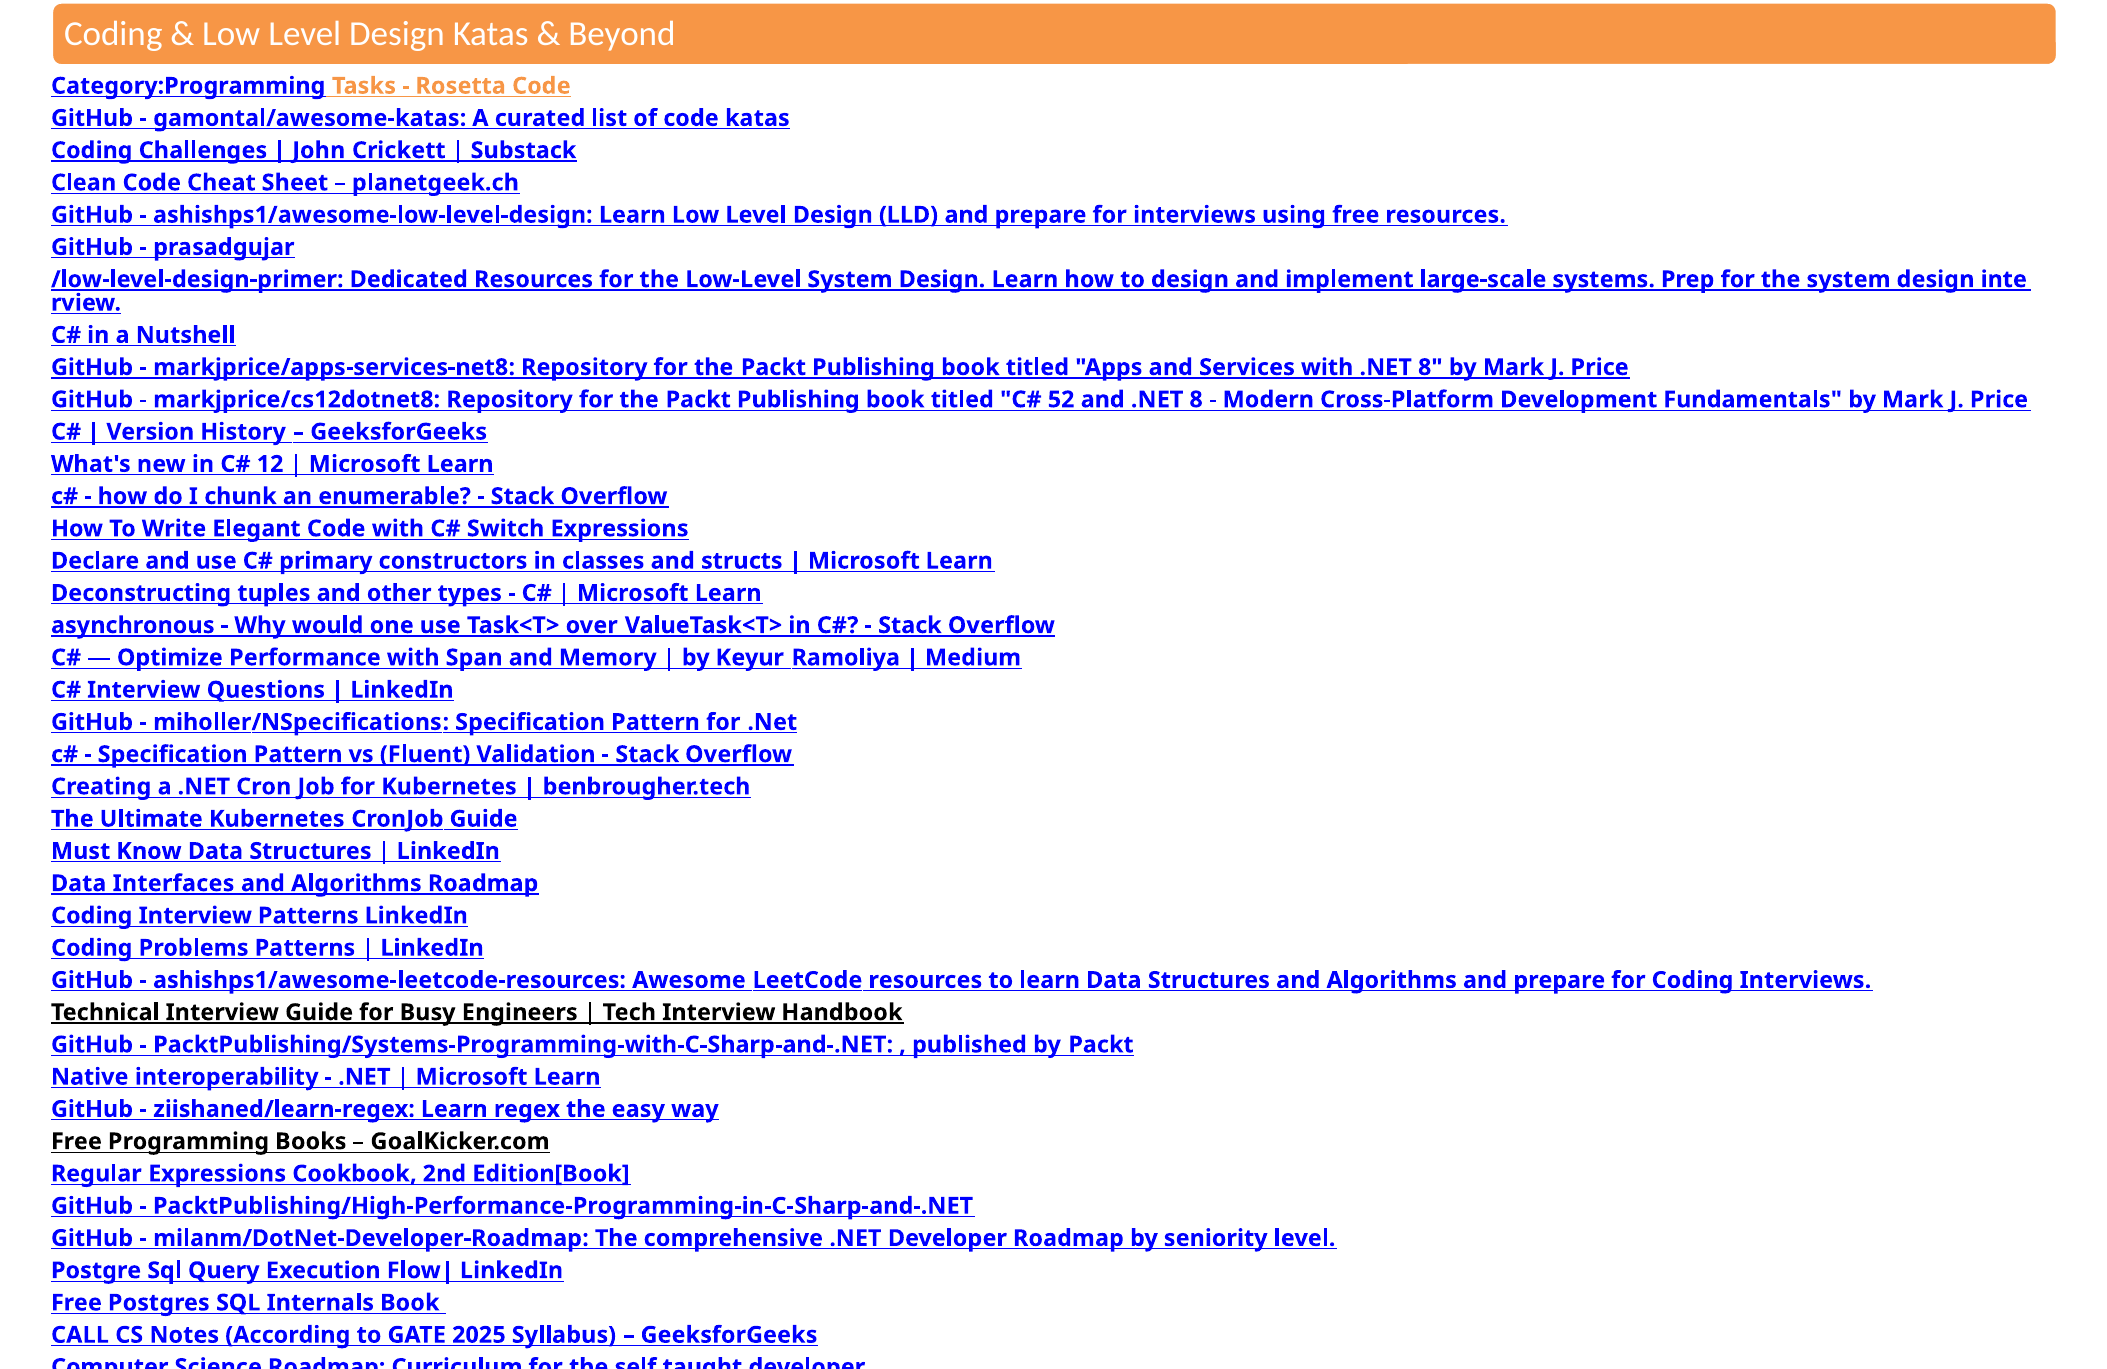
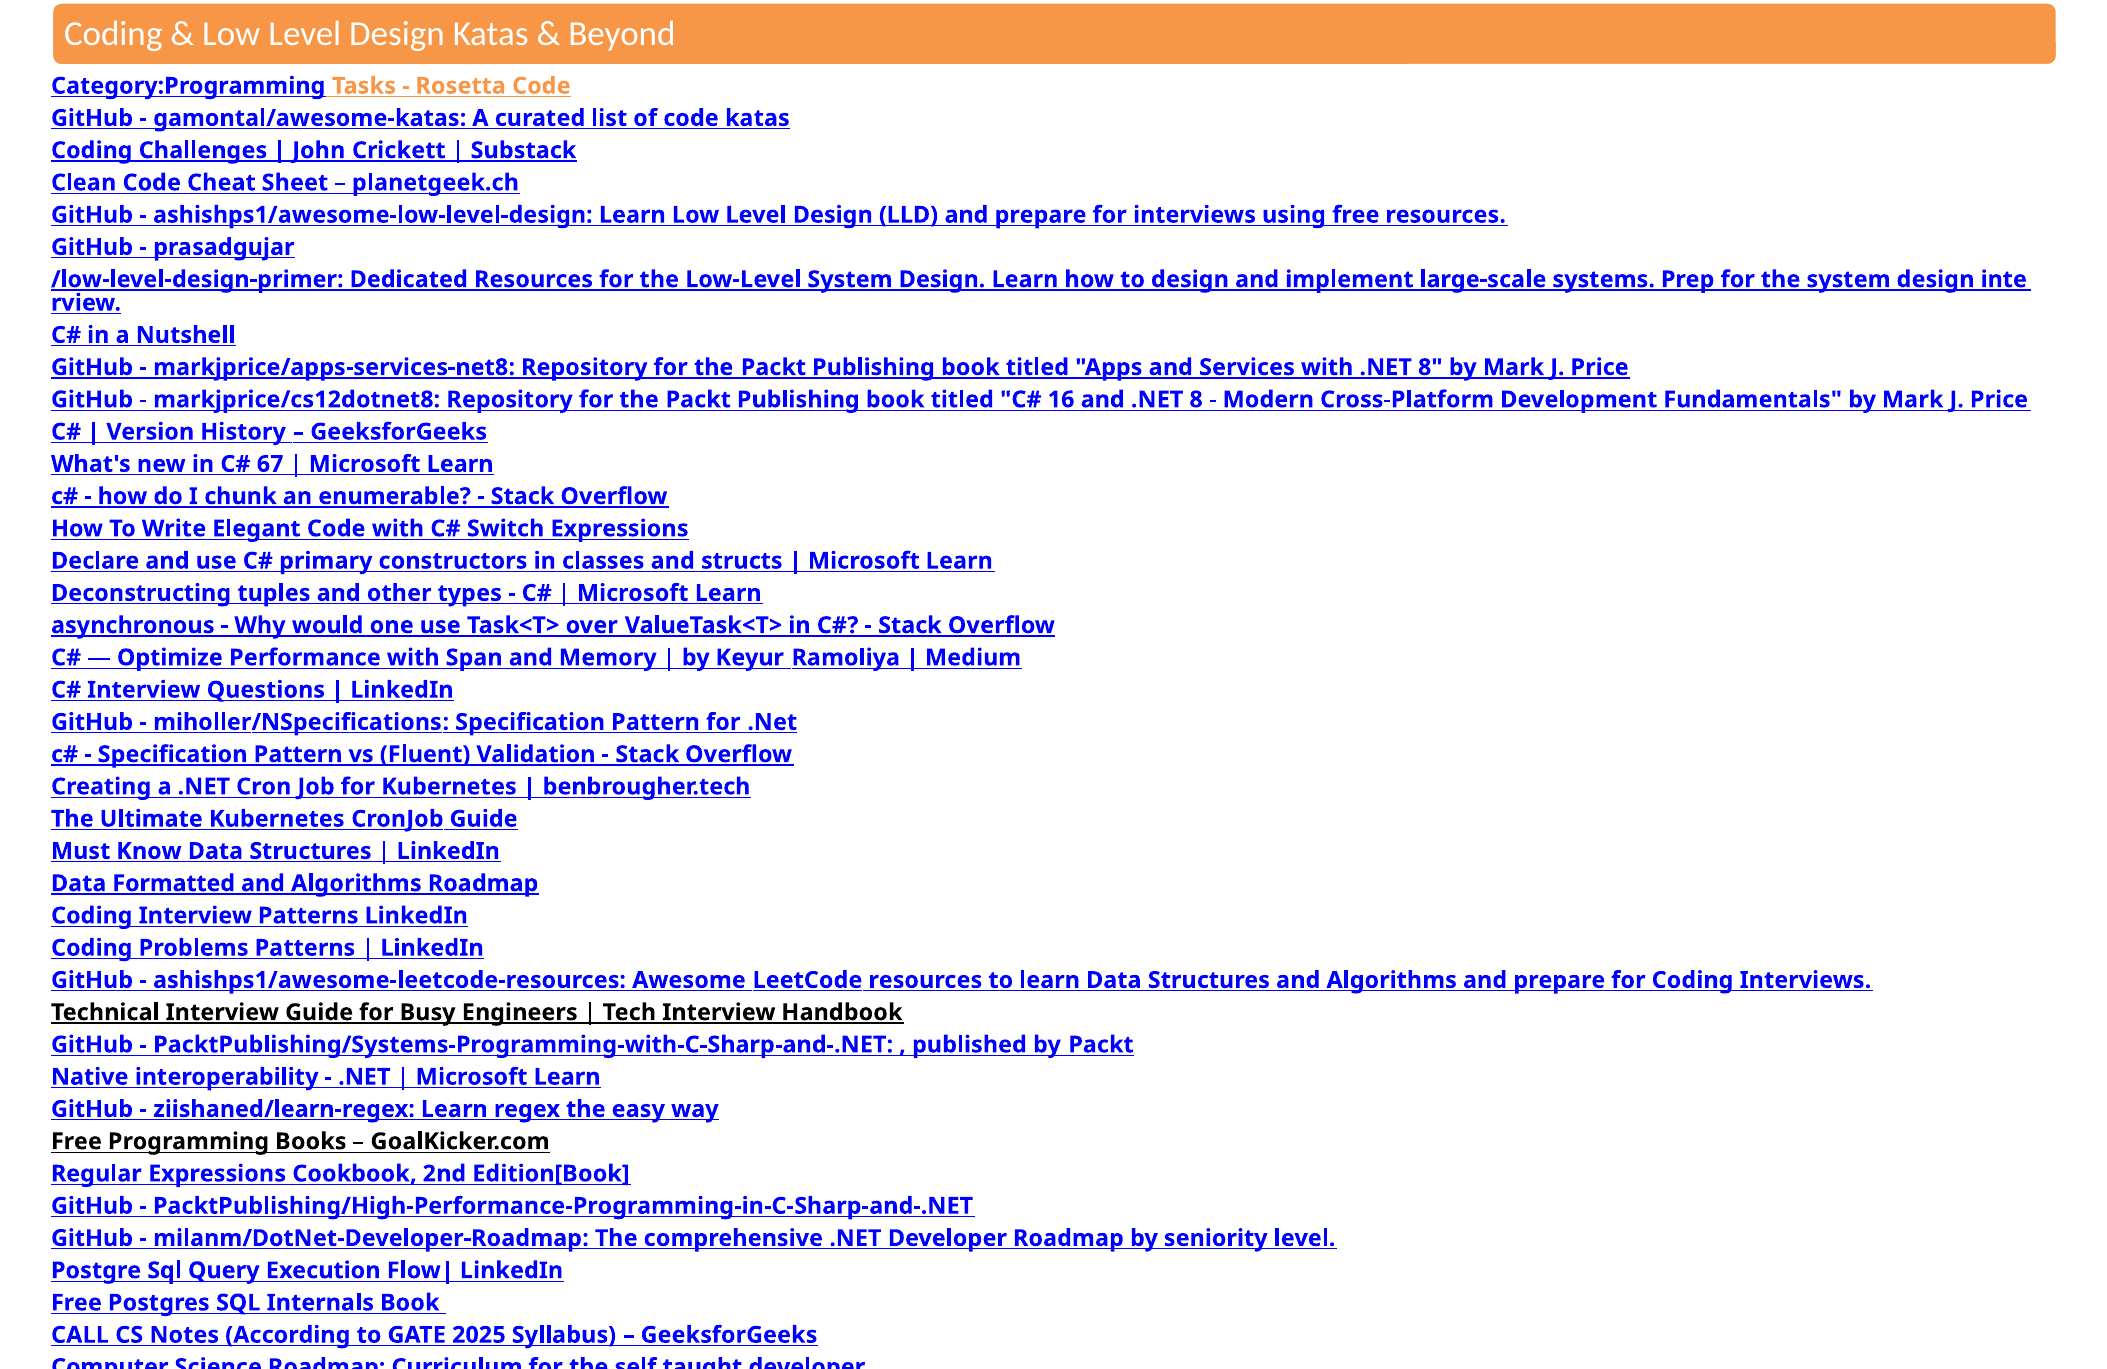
52: 52 -> 16 (1061, 400)
12: 12 -> 67 (270, 464)
Interfaces: Interfaces -> Formatted (174, 884)
